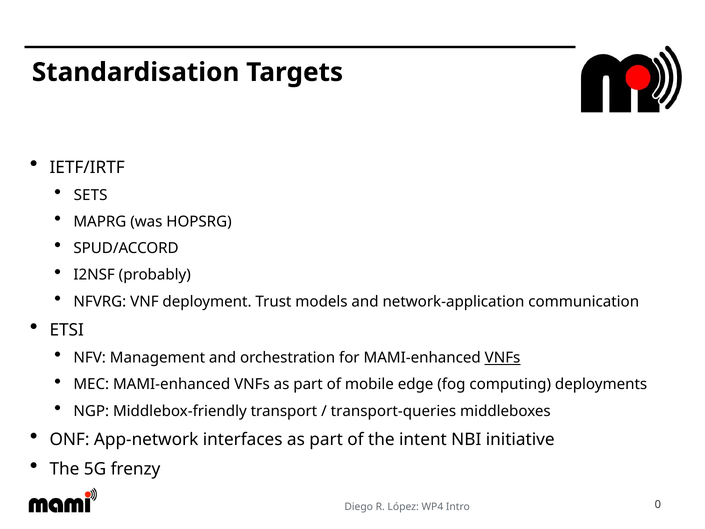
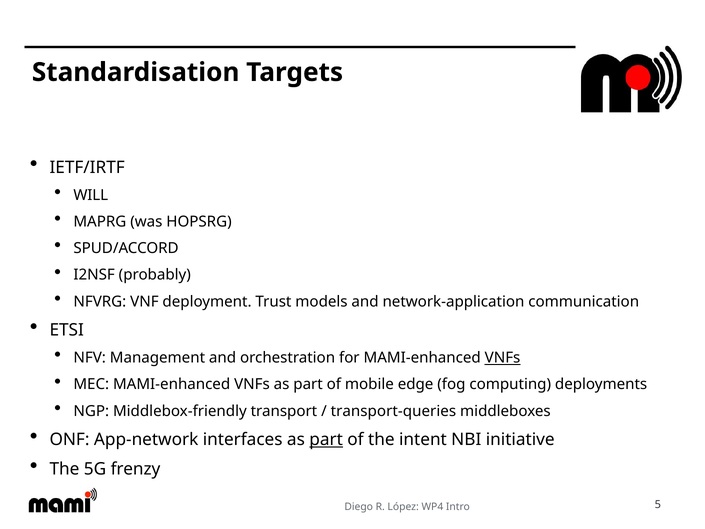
SETS: SETS -> WILL (91, 195)
part underline: none -> present (326, 439)
0: 0 -> 5 (658, 504)
